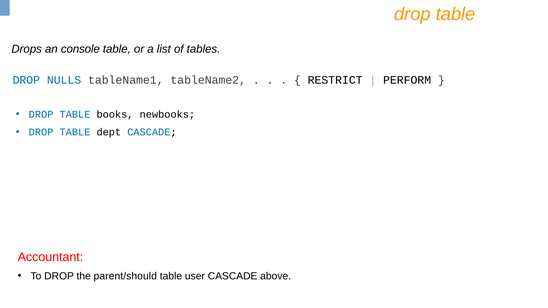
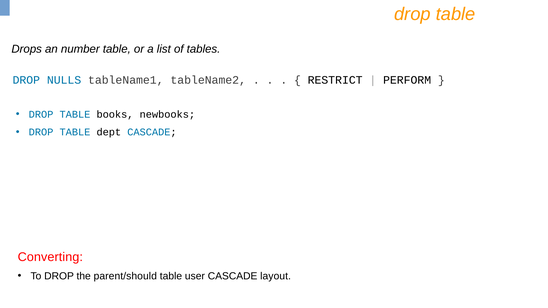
console: console -> number (80, 49)
Accountant: Accountant -> Converting (50, 257)
above: above -> layout (276, 276)
